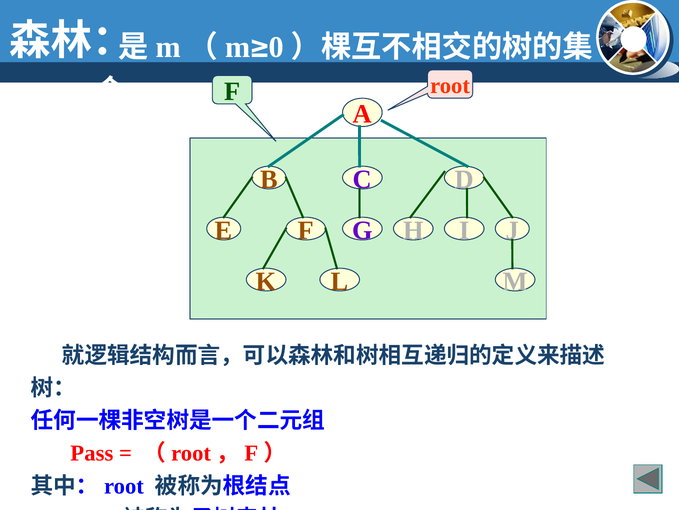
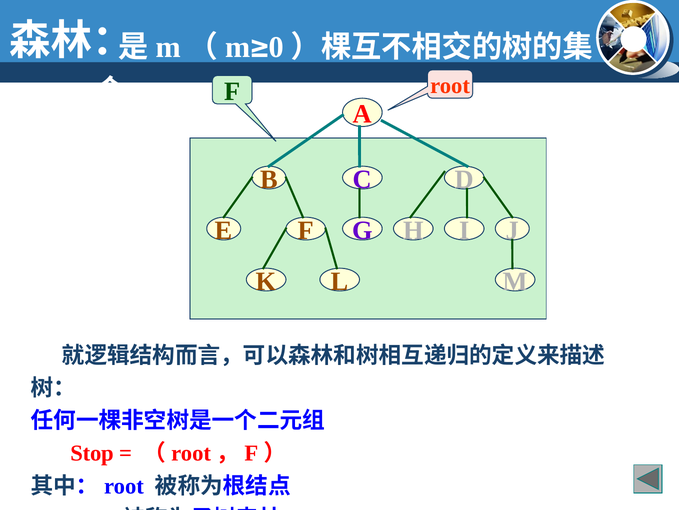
Pass: Pass -> Stop (92, 453)
